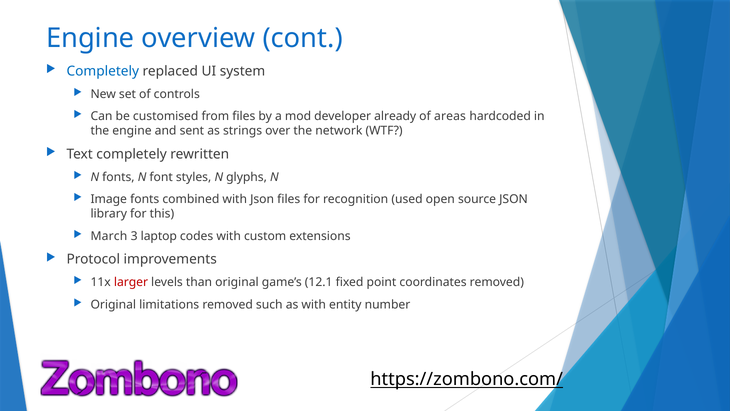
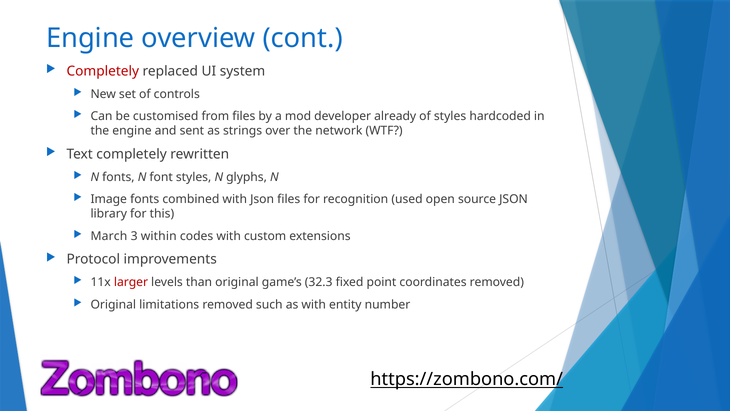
Completely colour: blue -> red (103, 71)
of areas: areas -> styles (450, 116)
laptop: laptop -> within (159, 236)
12.1: 12.1 -> 32.3 (319, 282)
